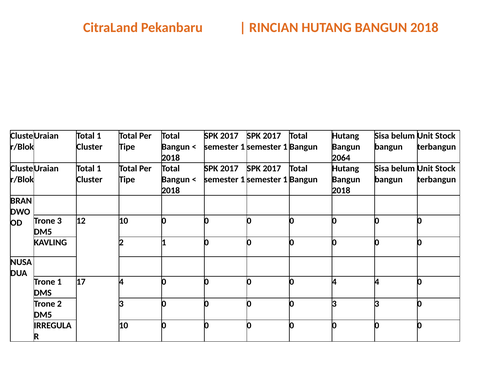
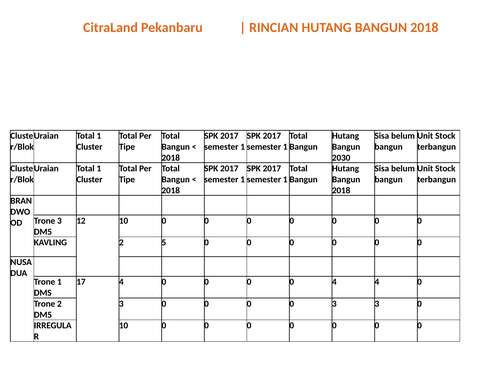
2064: 2064 -> 2030 (341, 158)
2 1: 1 -> 5 (164, 242)
